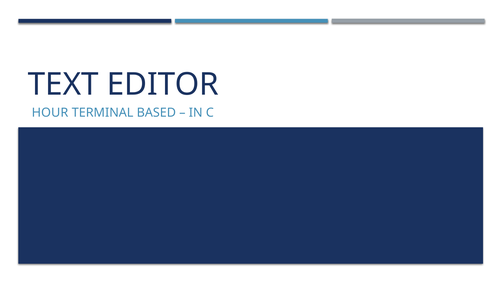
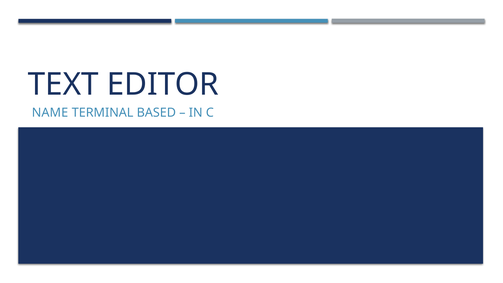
HOUR: HOUR -> NAME (50, 112)
